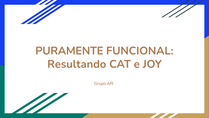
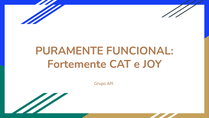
Resultando: Resultando -> Fortemente (77, 64)
